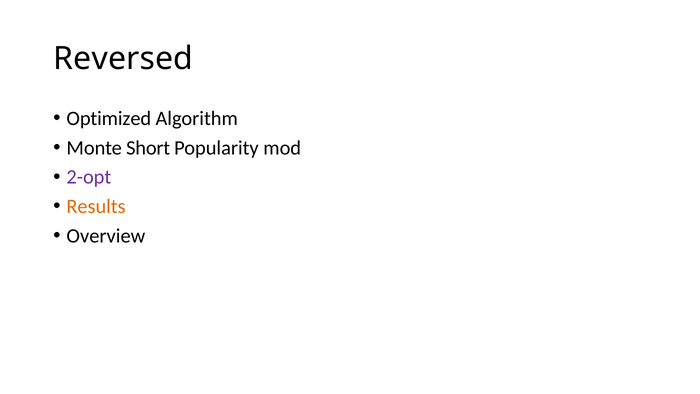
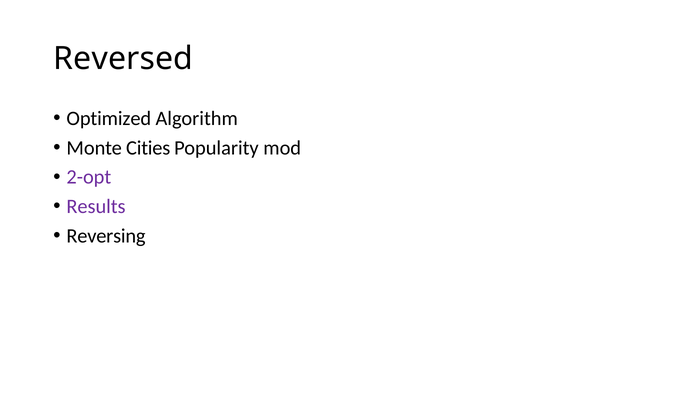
Short: Short -> Cities (148, 148)
Results colour: orange -> purple (96, 206)
Overview: Overview -> Reversing (106, 236)
